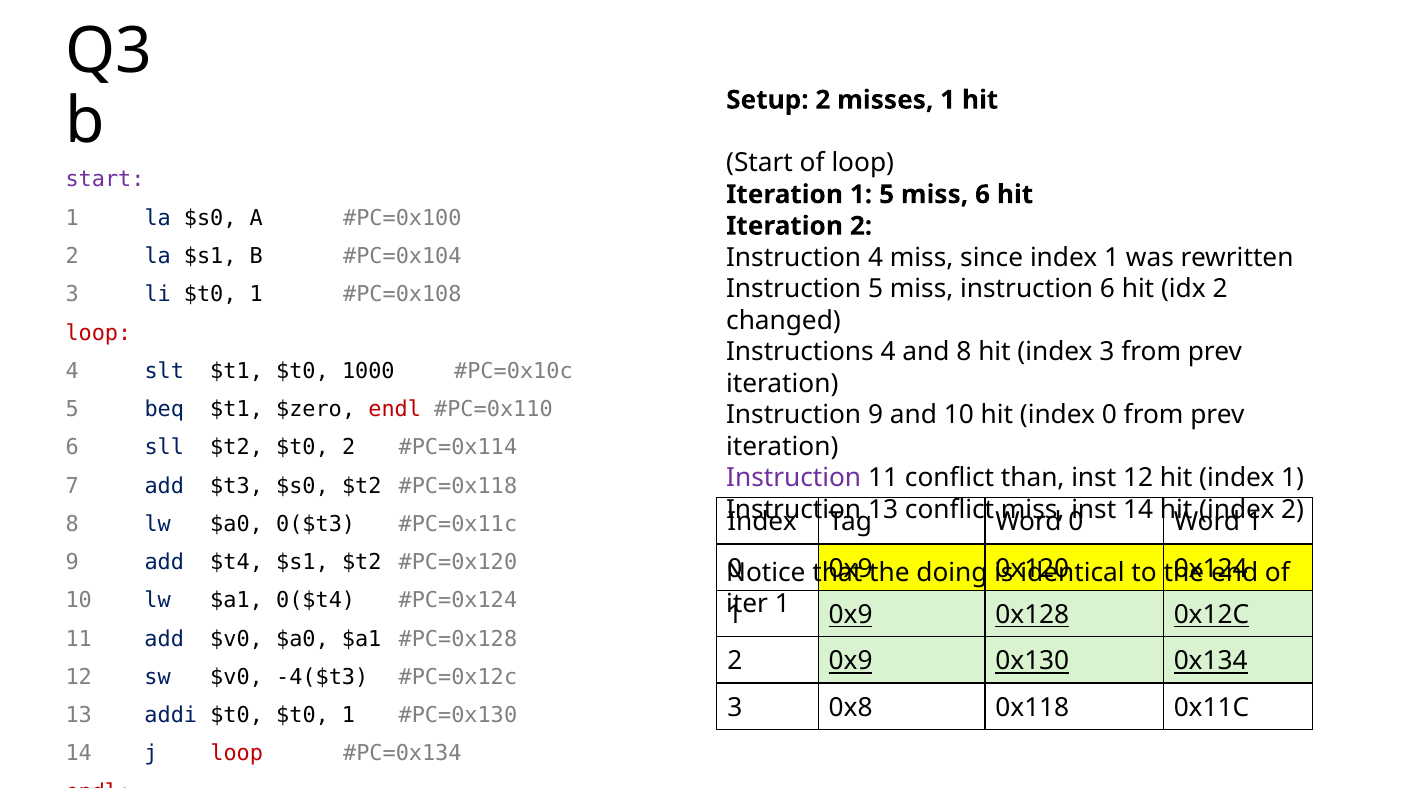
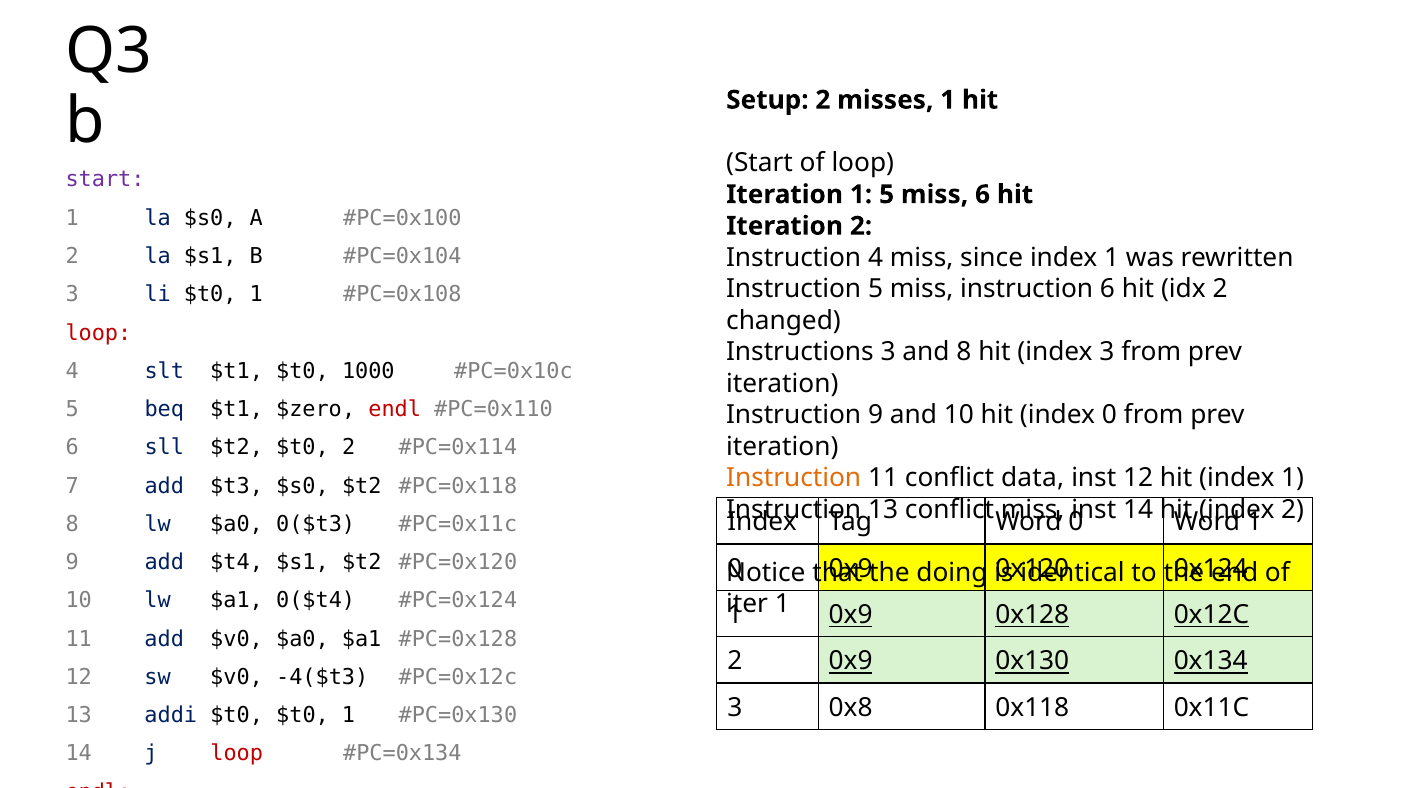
Instructions 4: 4 -> 3 (888, 352)
Instruction colour: purple -> orange (794, 478)
than: than -> data (1033, 478)
